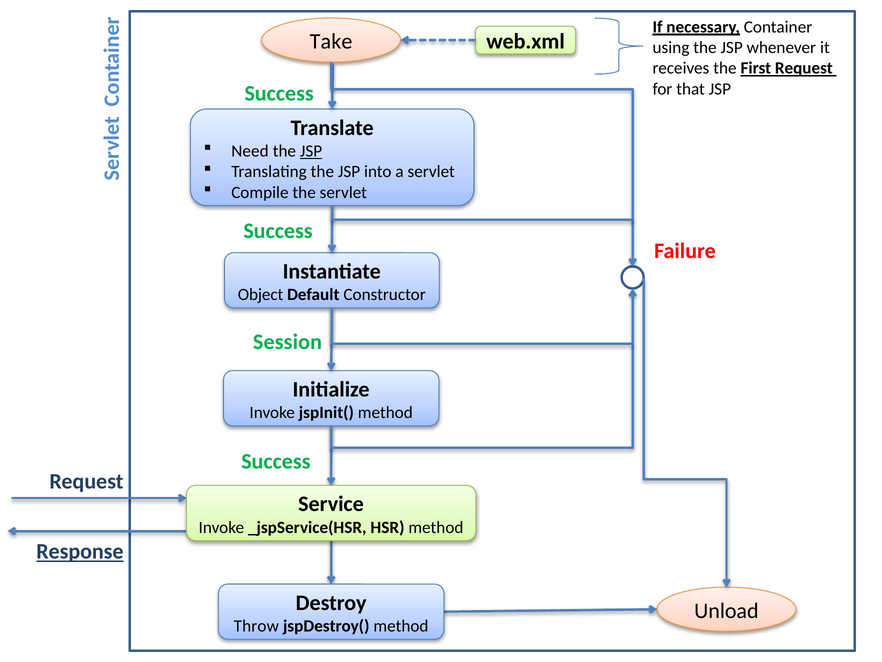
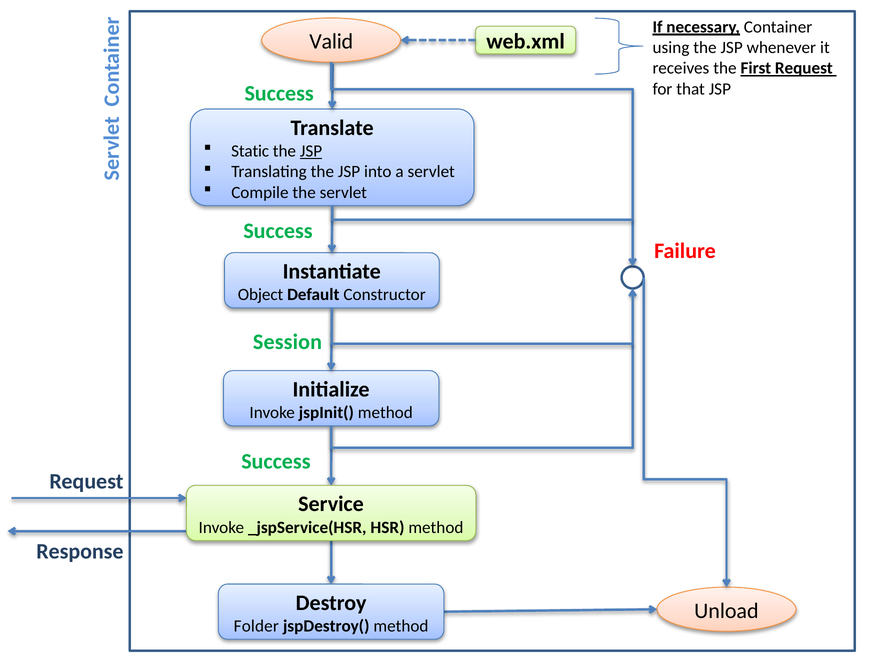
Take: Take -> Valid (331, 42)
Need: Need -> Static (250, 151)
Response underline: present -> none (80, 551)
Throw: Throw -> Folder (256, 626)
